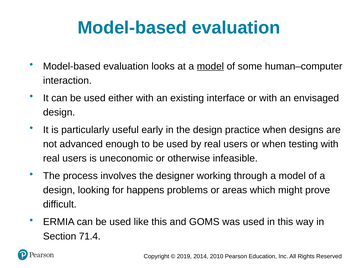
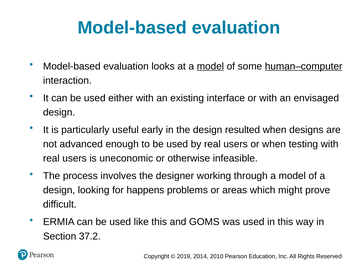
human–computer underline: none -> present (304, 66)
practice: practice -> resulted (243, 130)
71.4: 71.4 -> 37.2 (90, 237)
